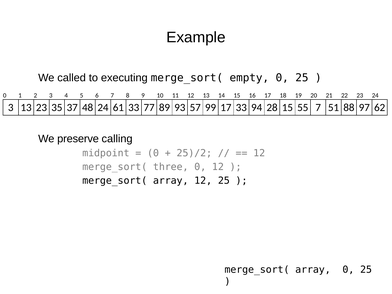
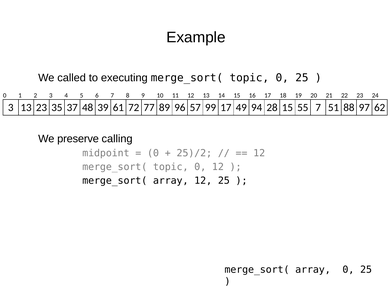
executing merge_sort( empty: empty -> topic (249, 78)
48 24: 24 -> 39 (103, 107)
61 33: 33 -> 72 (134, 107)
93: 93 -> 96 (180, 107)
17 33: 33 -> 49 (241, 107)
three: three -> topic (171, 167)
